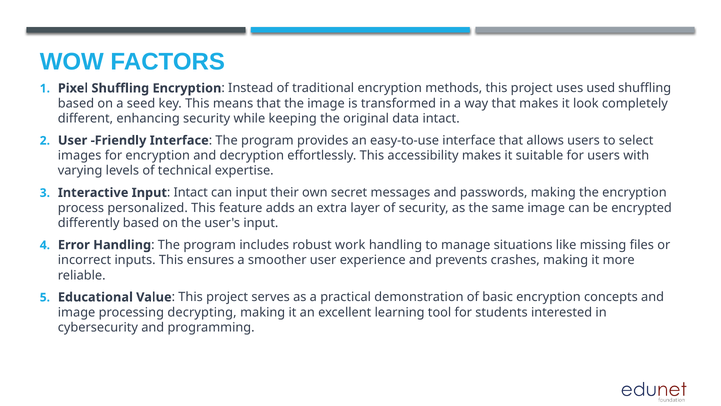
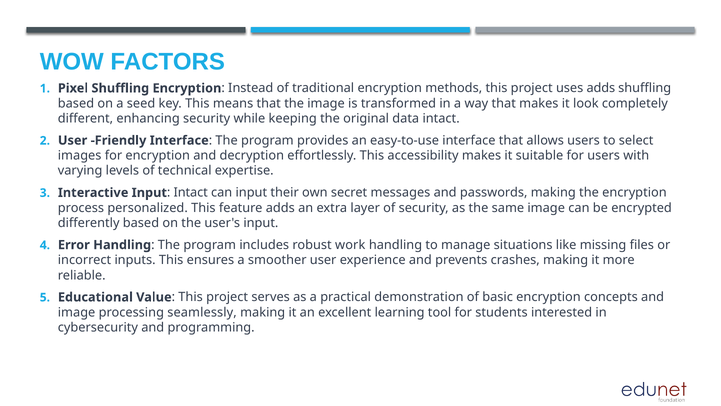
uses used: used -> adds (601, 88)
decrypting: decrypting -> seamlessly (202, 312)
